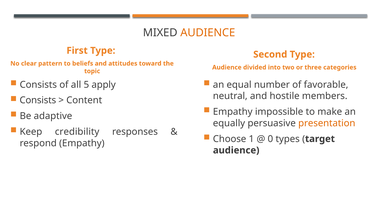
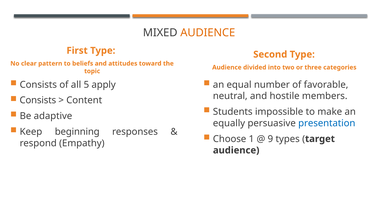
Empathy: Empathy -> Students (233, 112)
presentation colour: orange -> blue (327, 123)
credibility: credibility -> beginning (77, 132)
0: 0 -> 9 (270, 139)
